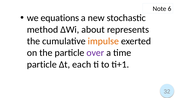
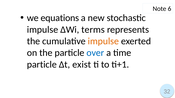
method: method -> impulse (43, 30)
about: about -> terms (93, 30)
over colour: purple -> blue (95, 53)
each: each -> exist (82, 65)
